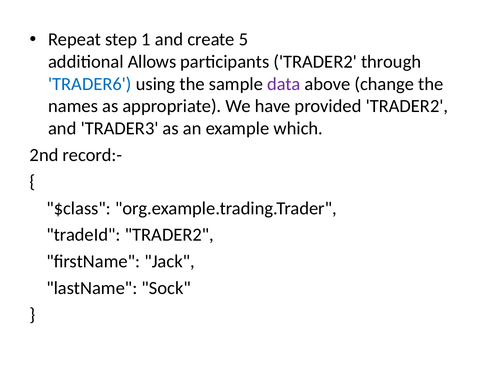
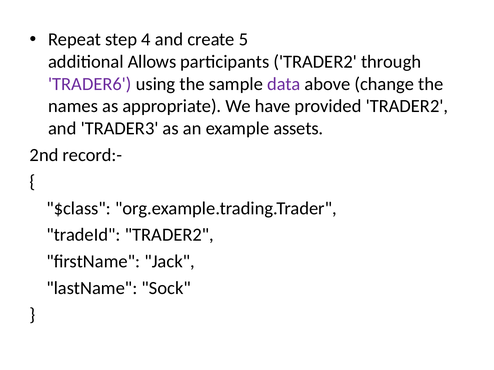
1: 1 -> 4 (146, 40)
TRADER6 colour: blue -> purple (90, 84)
which: which -> assets (298, 129)
